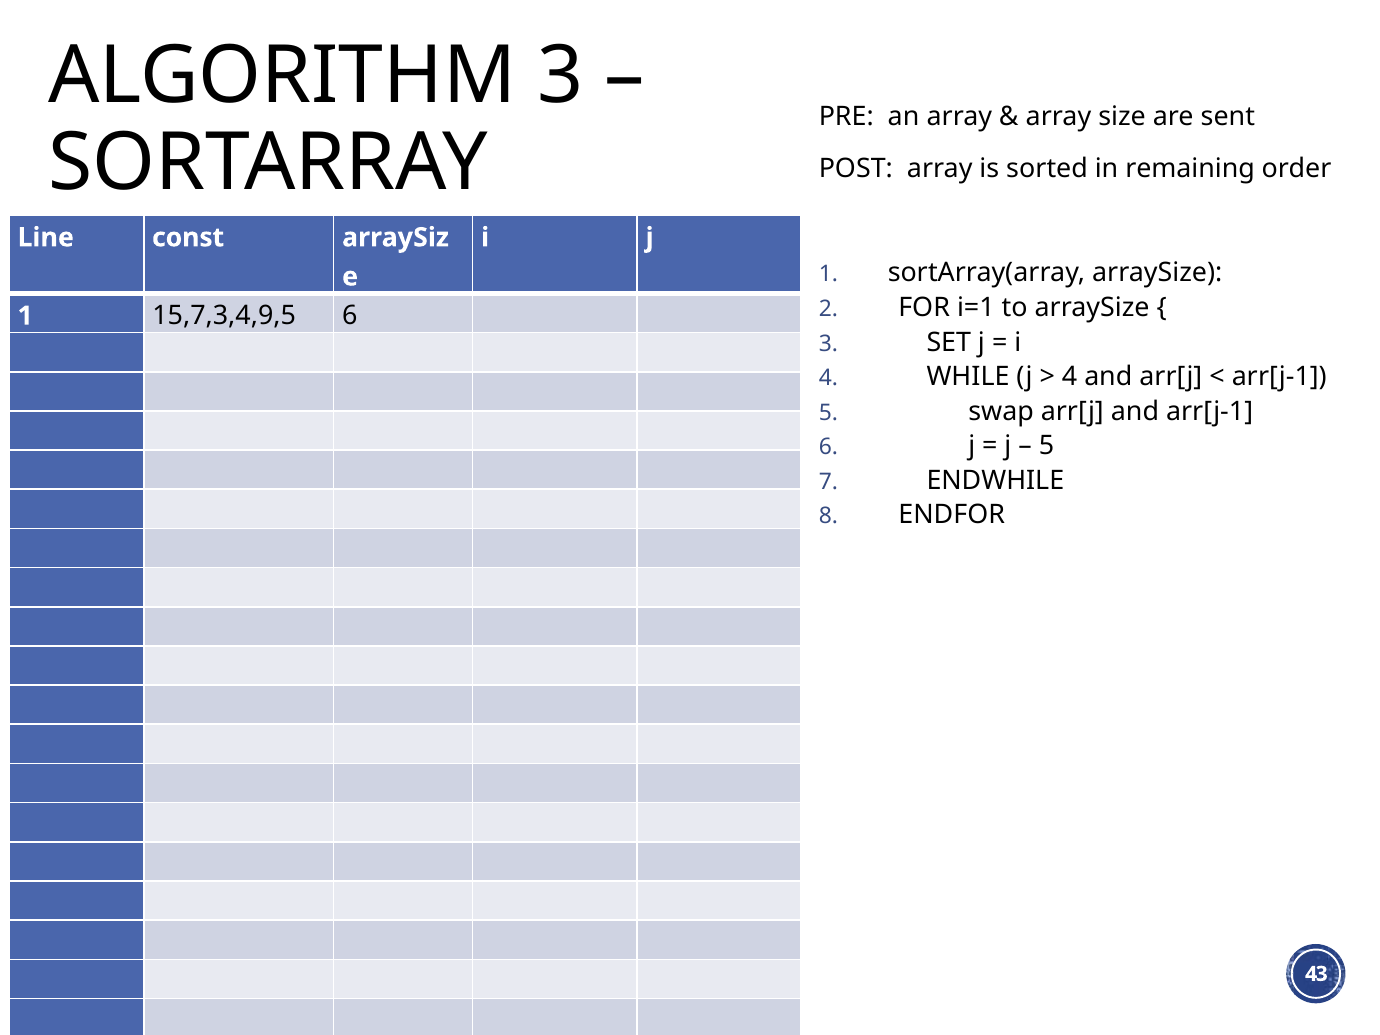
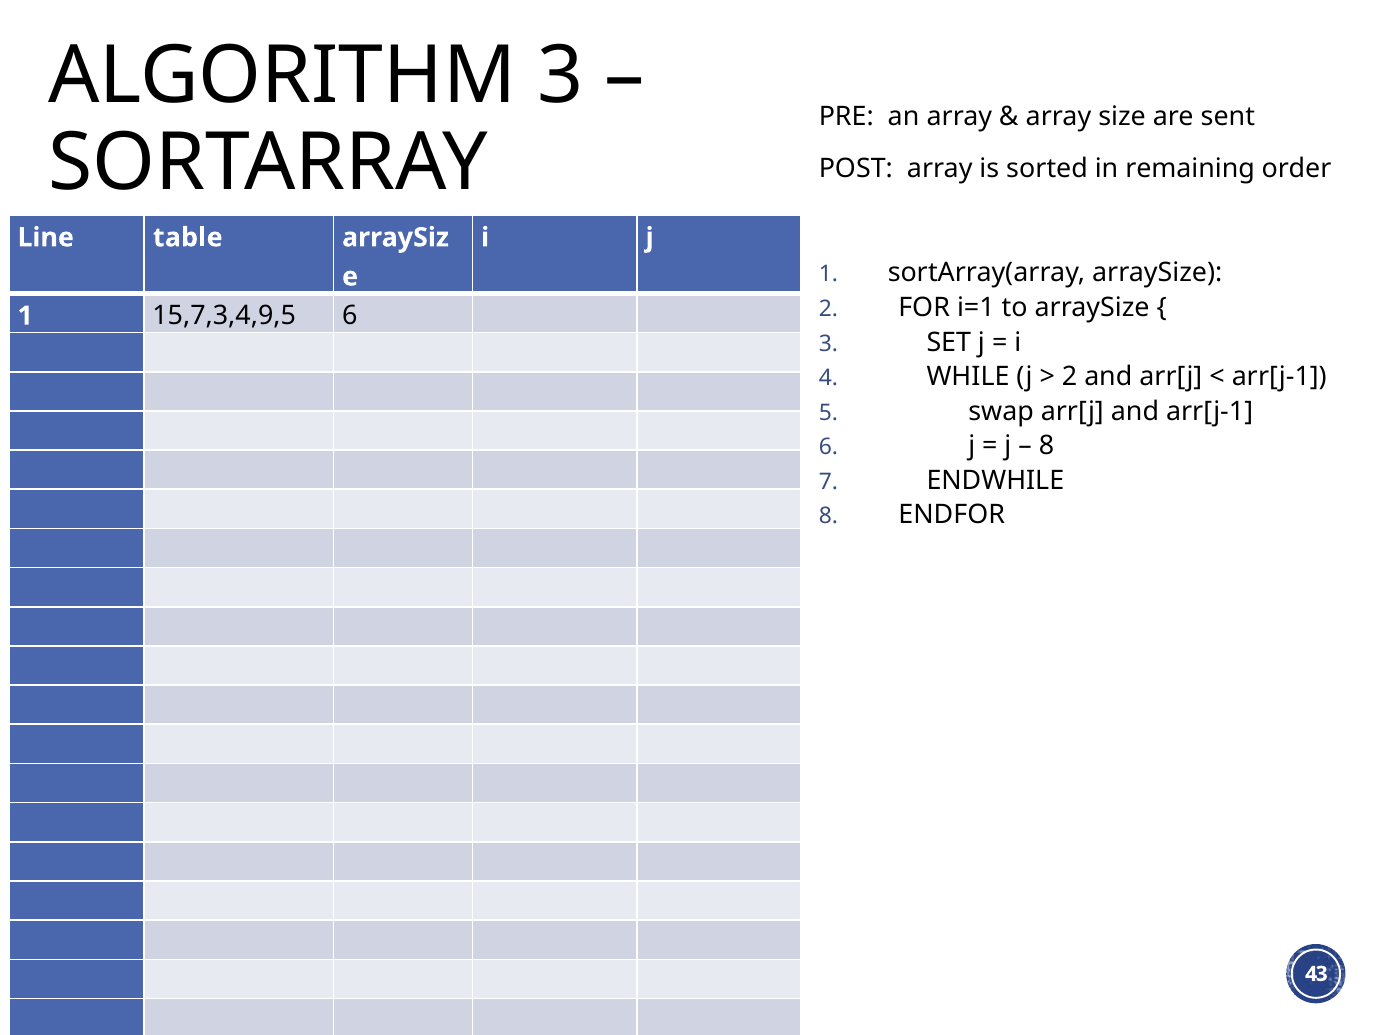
const: const -> table (188, 238)
4: 4 -> 2 (1069, 377)
5: 5 -> 8 (1047, 446)
